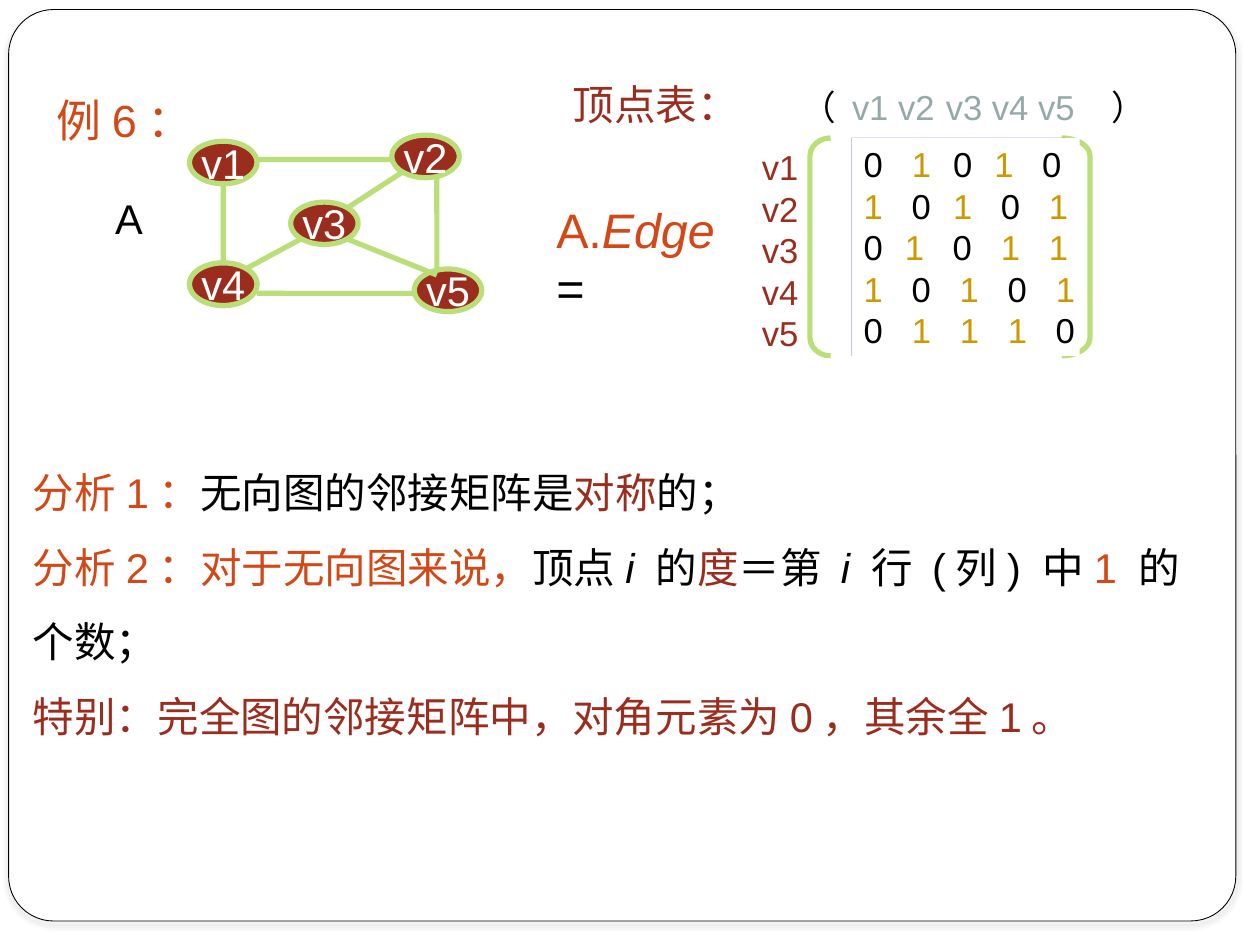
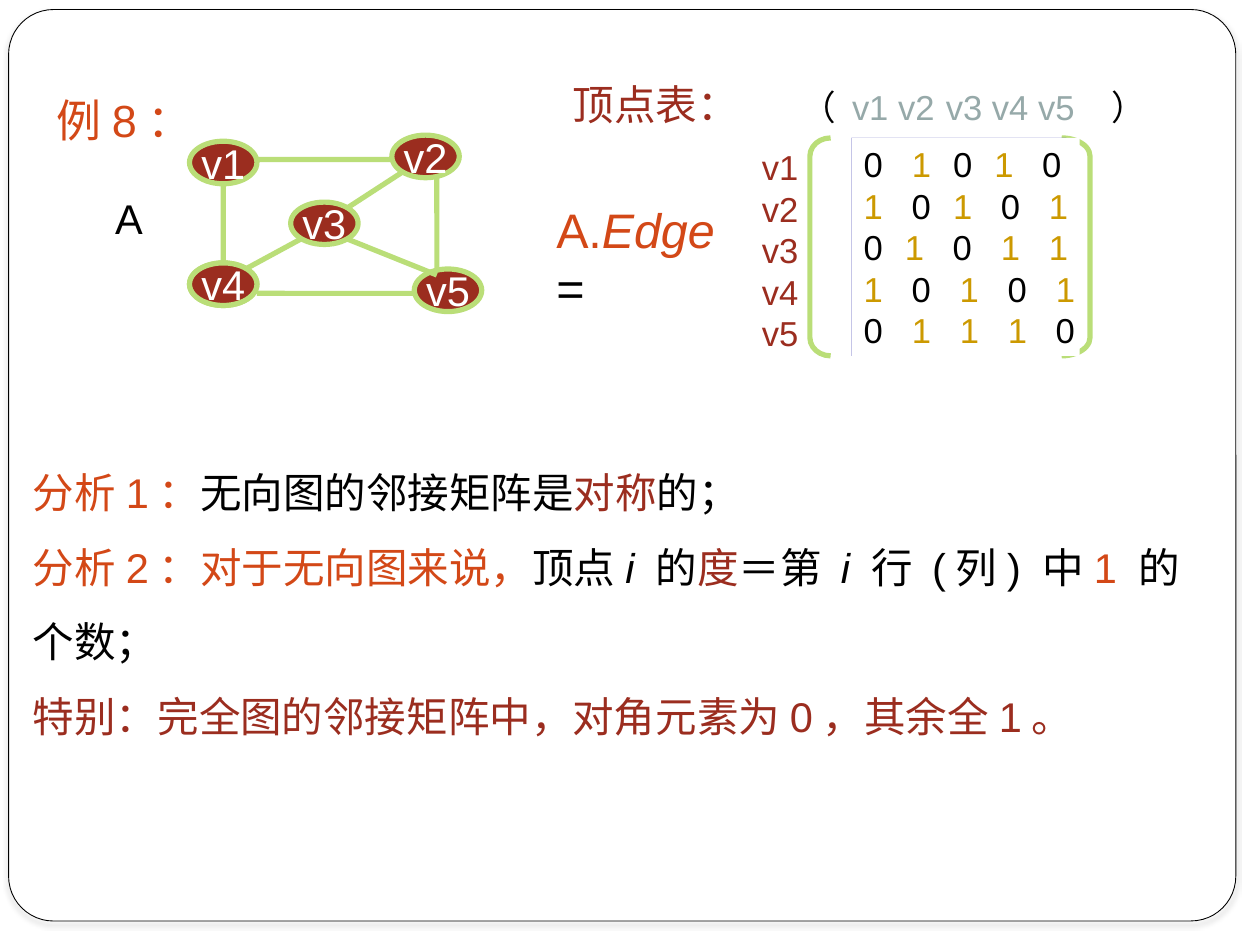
6: 6 -> 8 (124, 122)
